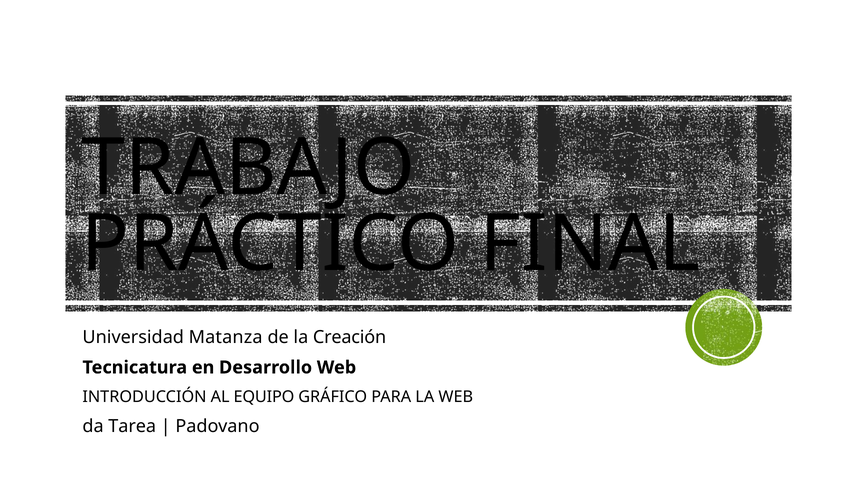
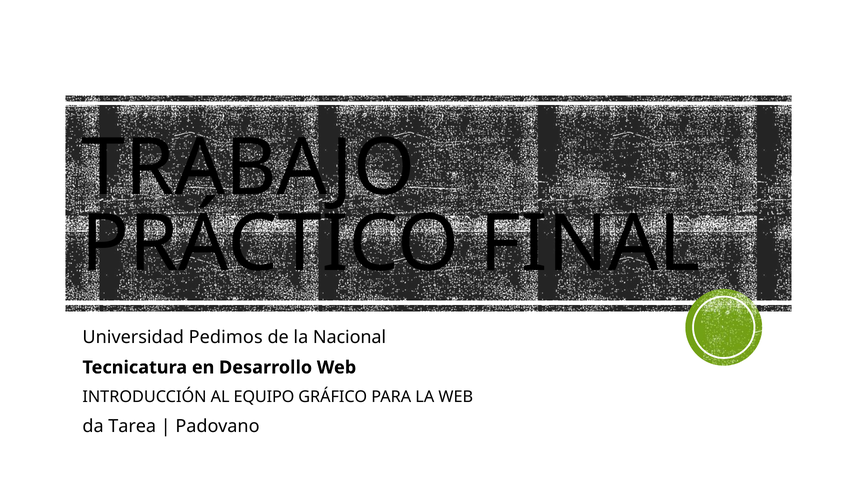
Matanza: Matanza -> Pedimos (226, 337)
Creación: Creación -> Nacional (350, 337)
